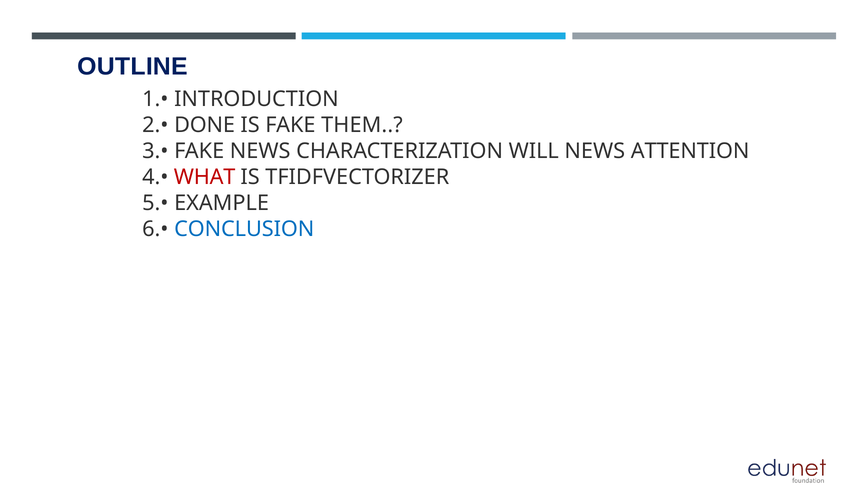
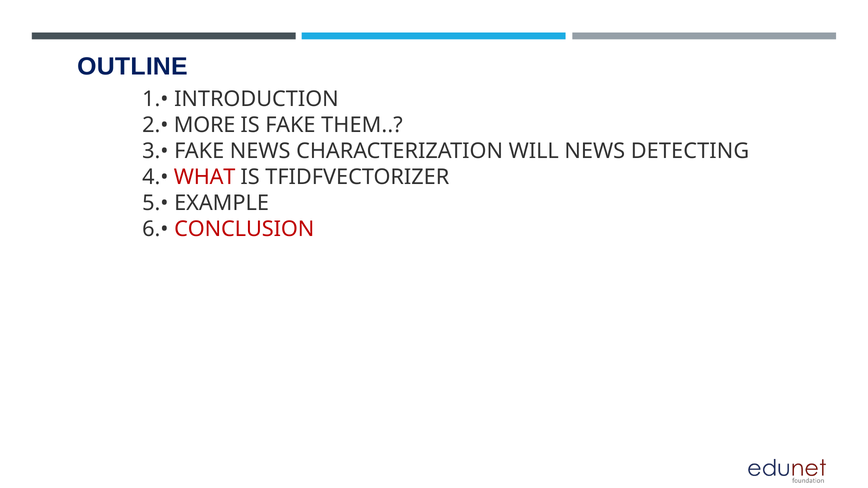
DONE: DONE -> MORE (205, 125)
ATTENTION: ATTENTION -> DETECTING (690, 151)
CONCLUSION colour: blue -> red (244, 229)
